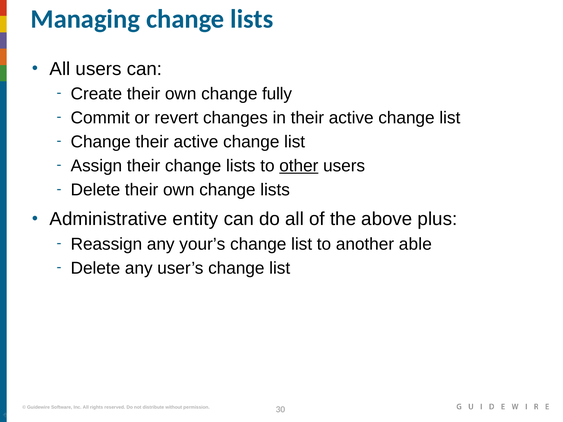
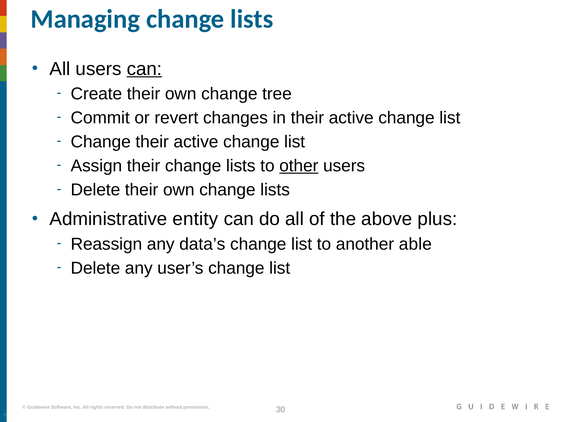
can underline: none -> present (144, 69)
fully: fully -> tree (277, 94)
your’s: your’s -> data’s (202, 244)
